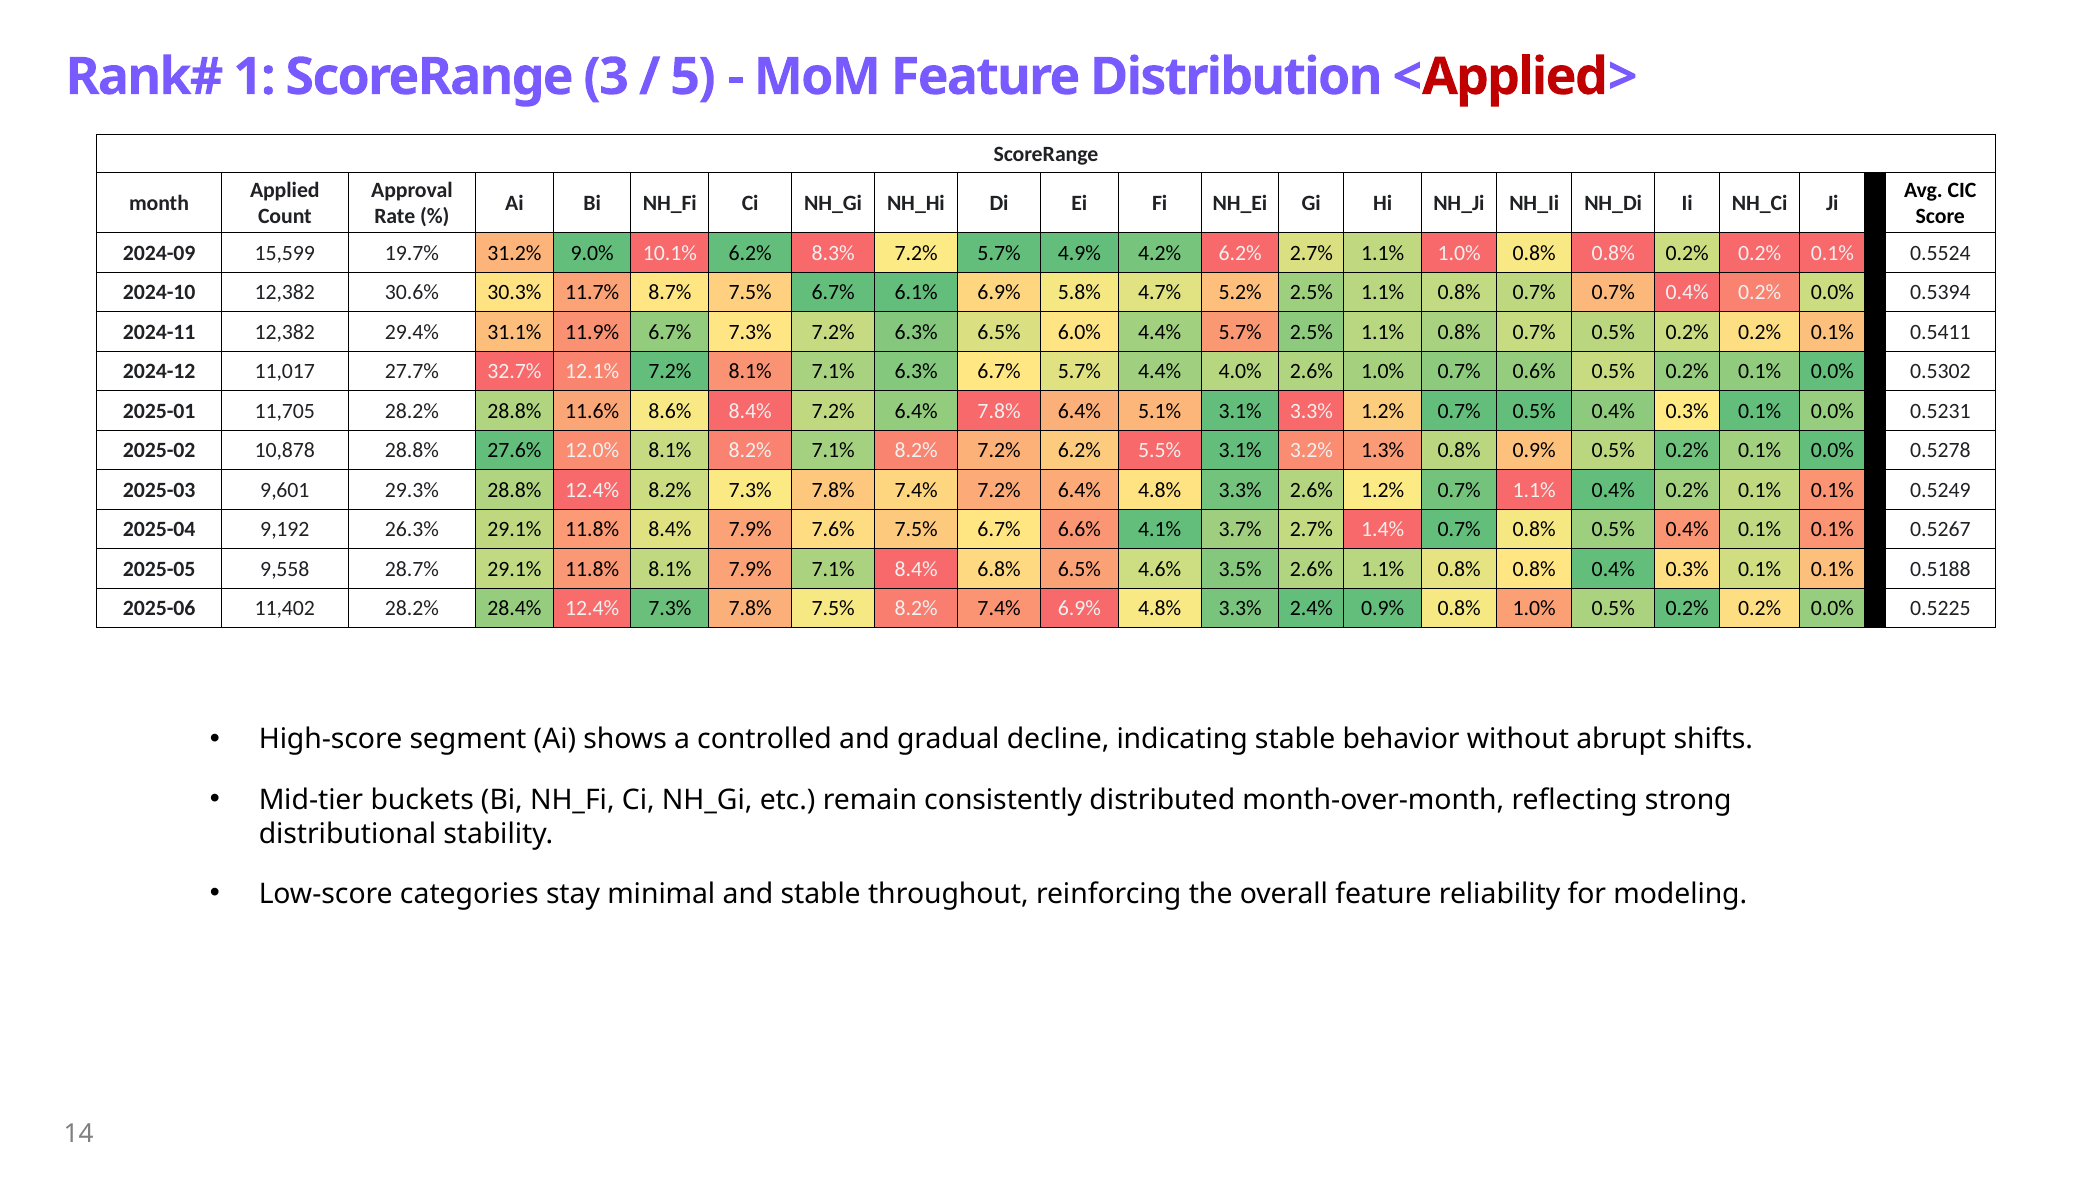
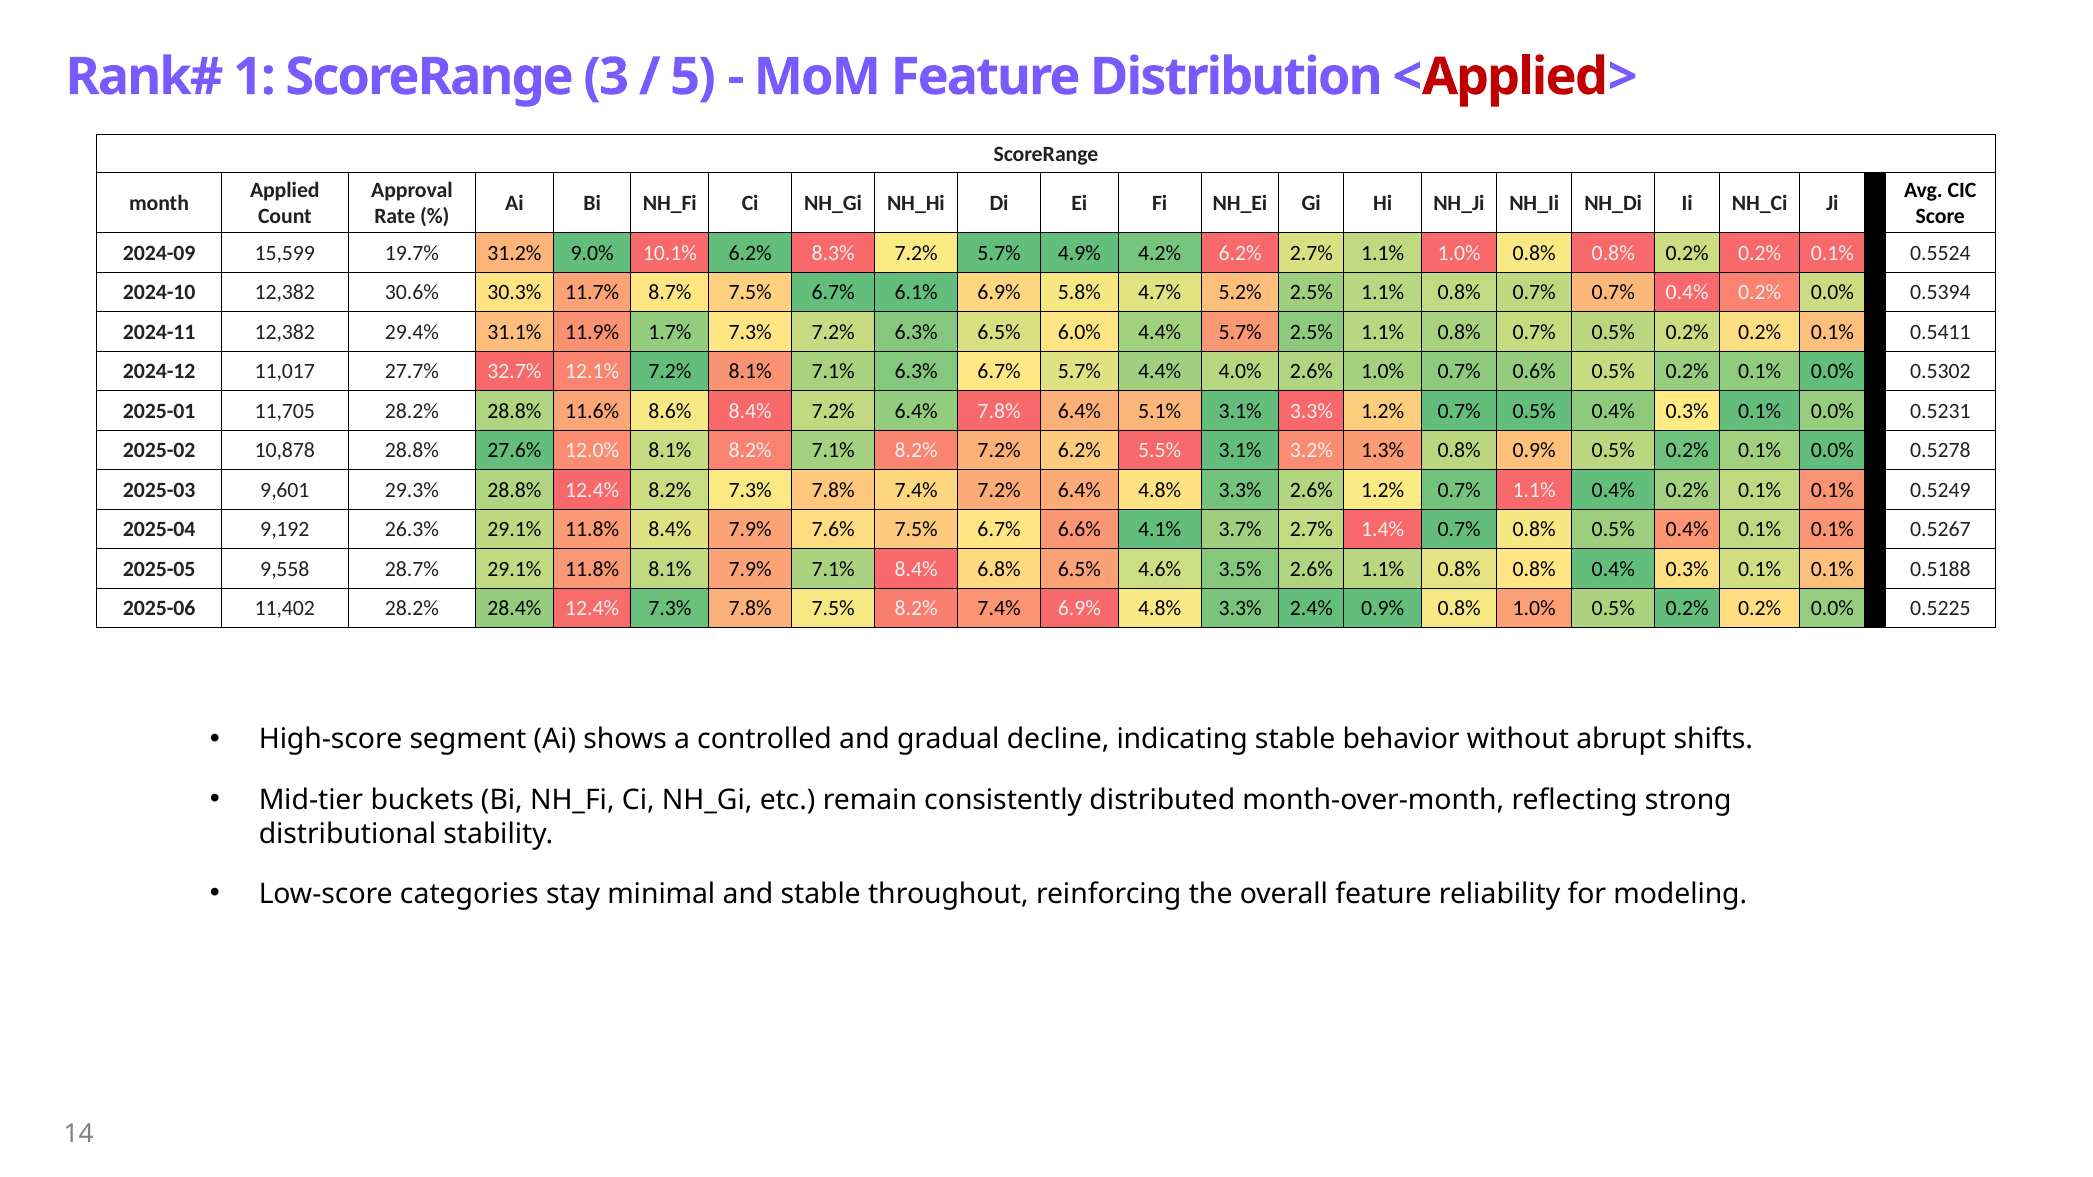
11.9% 6.7%: 6.7% -> 1.7% (670, 332)
